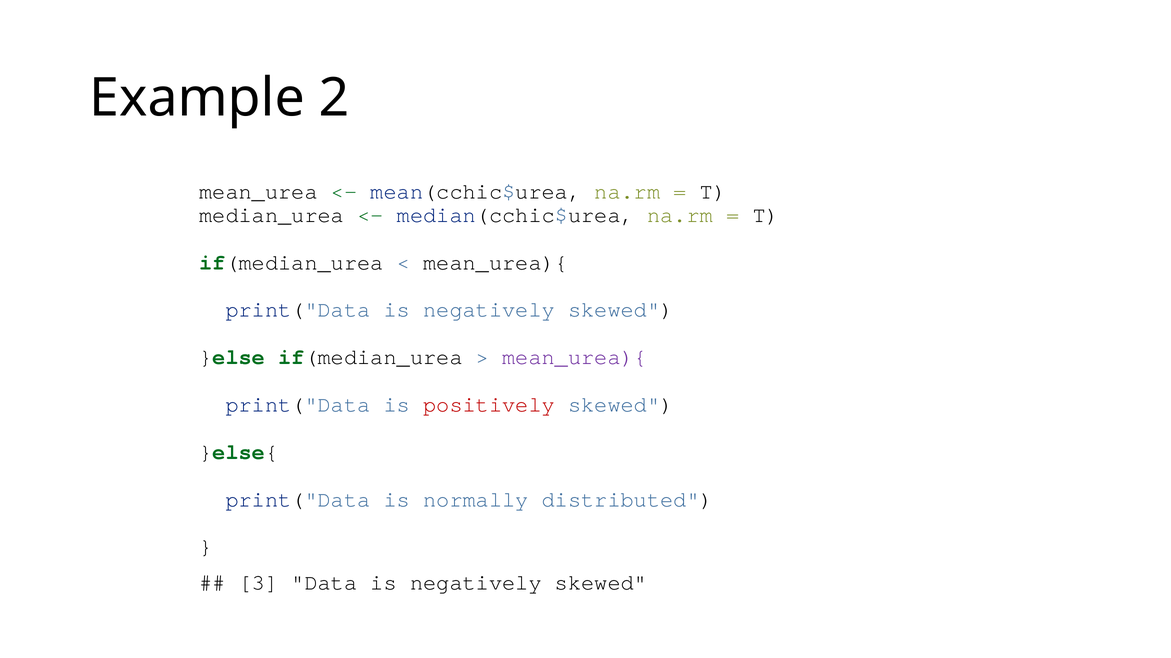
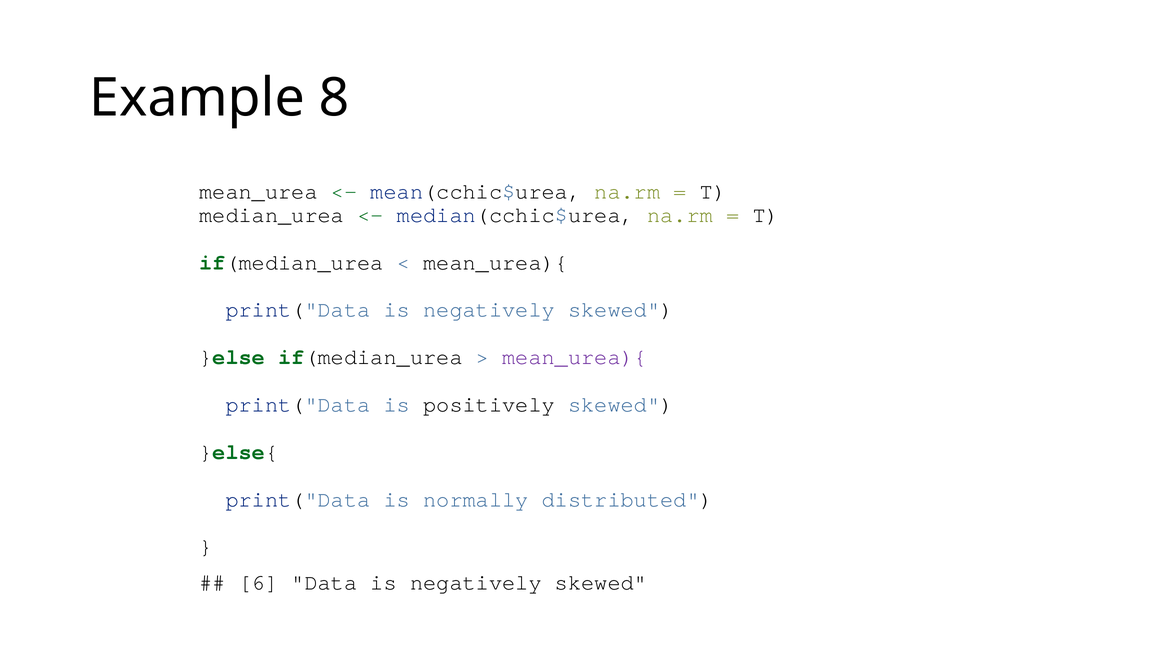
2: 2 -> 8 (334, 98)
positively colour: red -> black (489, 405)
3: 3 -> 6 (259, 583)
